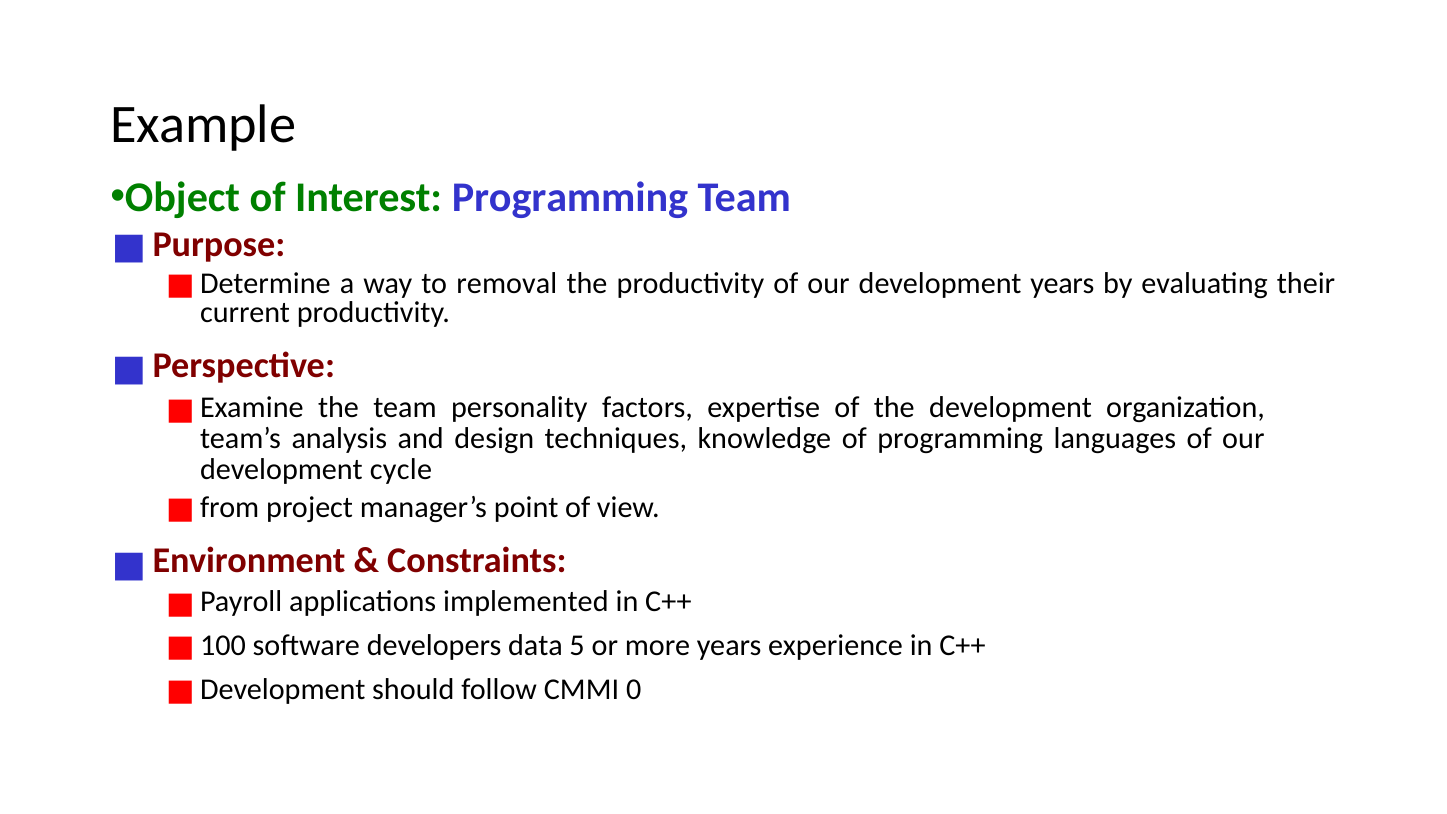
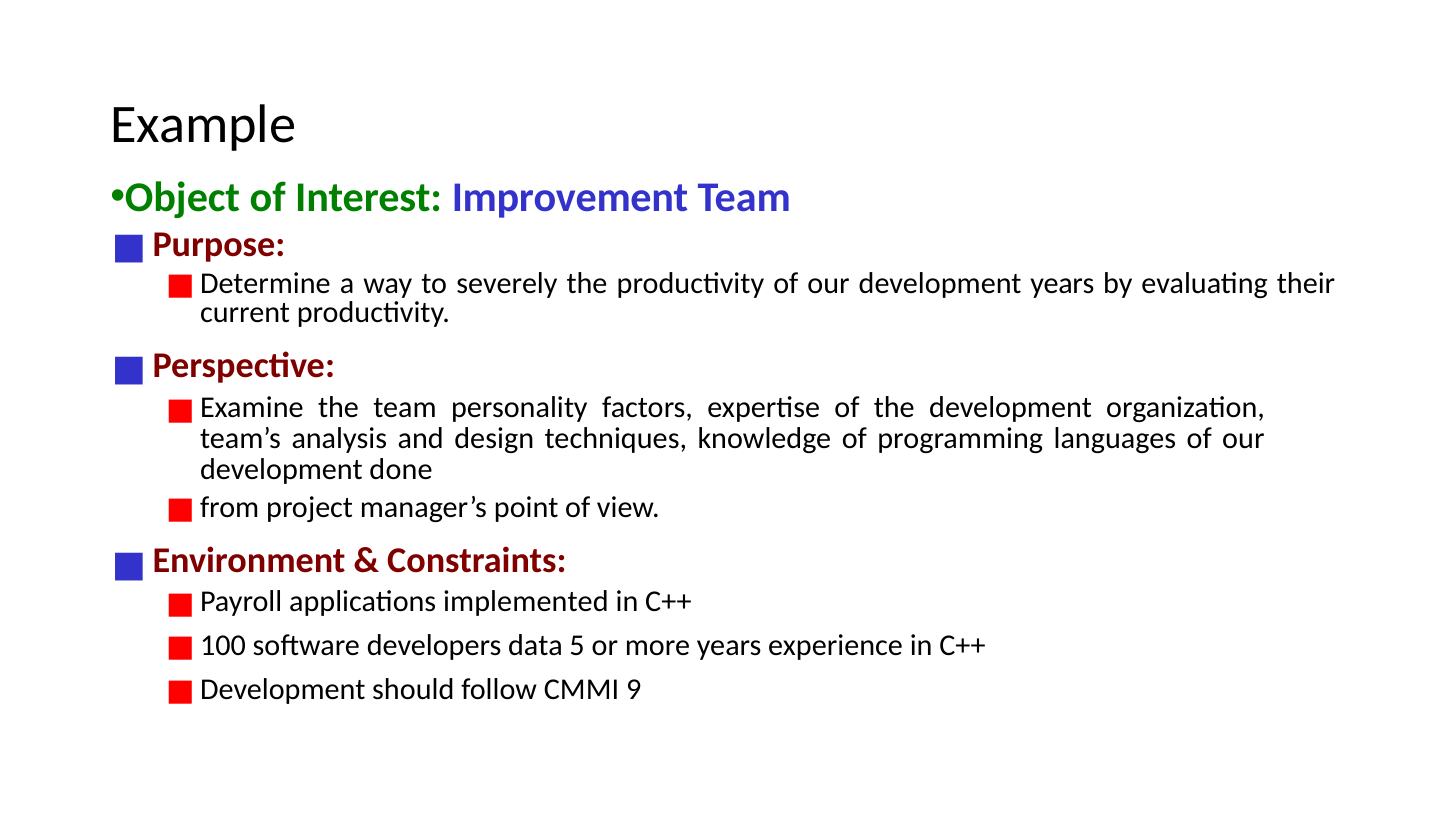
Interest Programming: Programming -> Improvement (570, 197)
removal: removal -> severely (507, 283)
cycle: cycle -> done (401, 470)
0: 0 -> 9 (634, 689)
